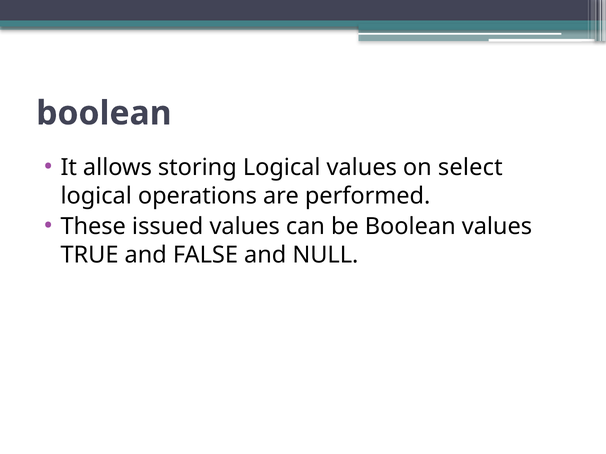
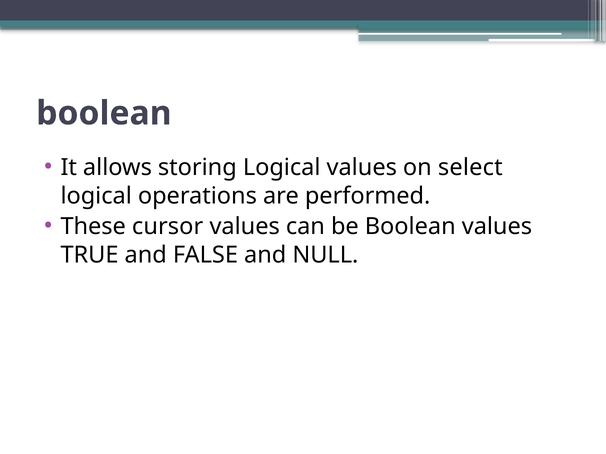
issued: issued -> cursor (168, 227)
